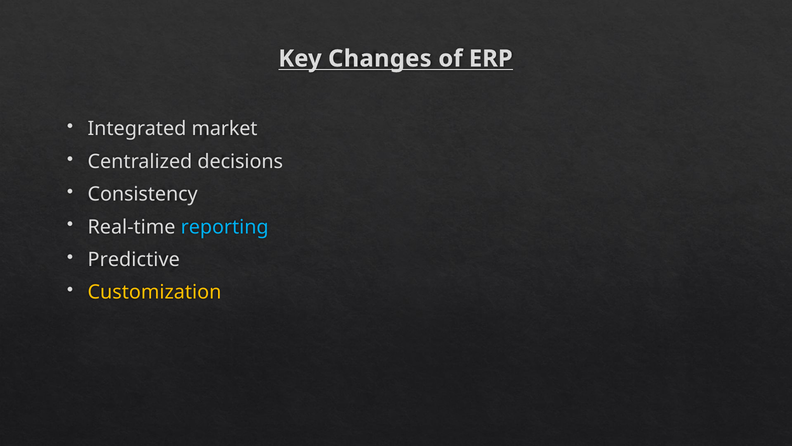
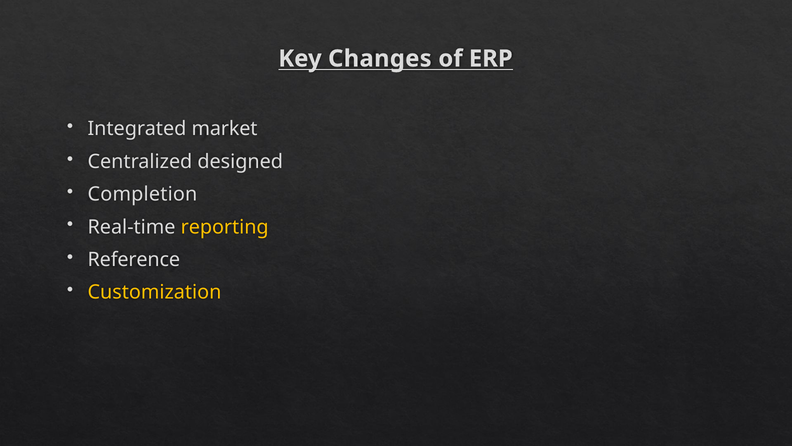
decisions: decisions -> designed (240, 161)
Consistency: Consistency -> Completion (142, 194)
reporting colour: light blue -> yellow (225, 227)
Predictive: Predictive -> Reference (134, 259)
